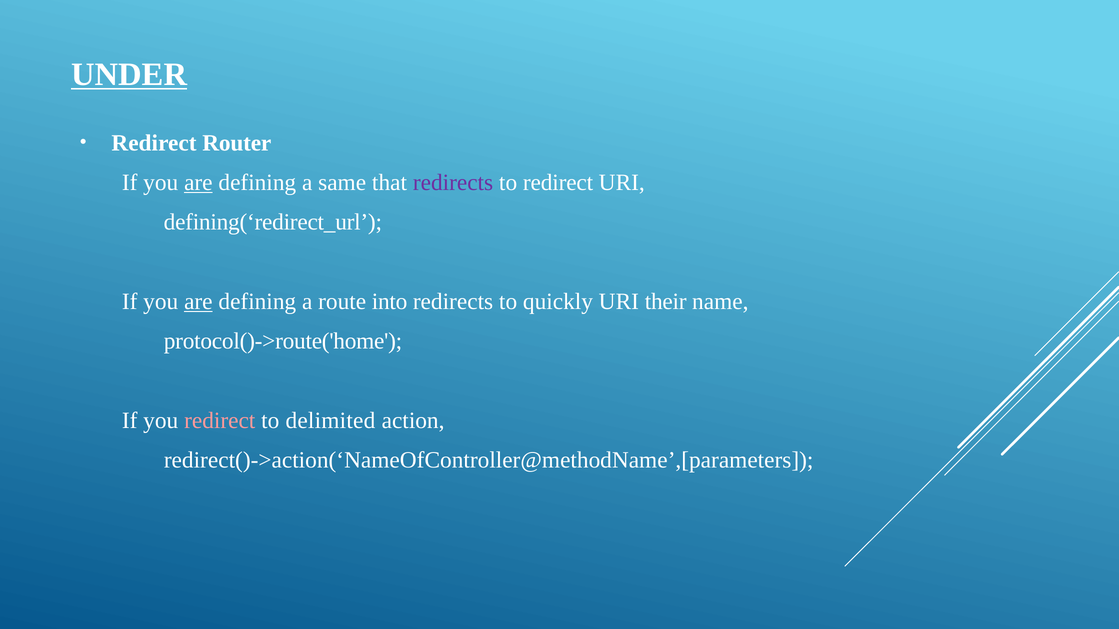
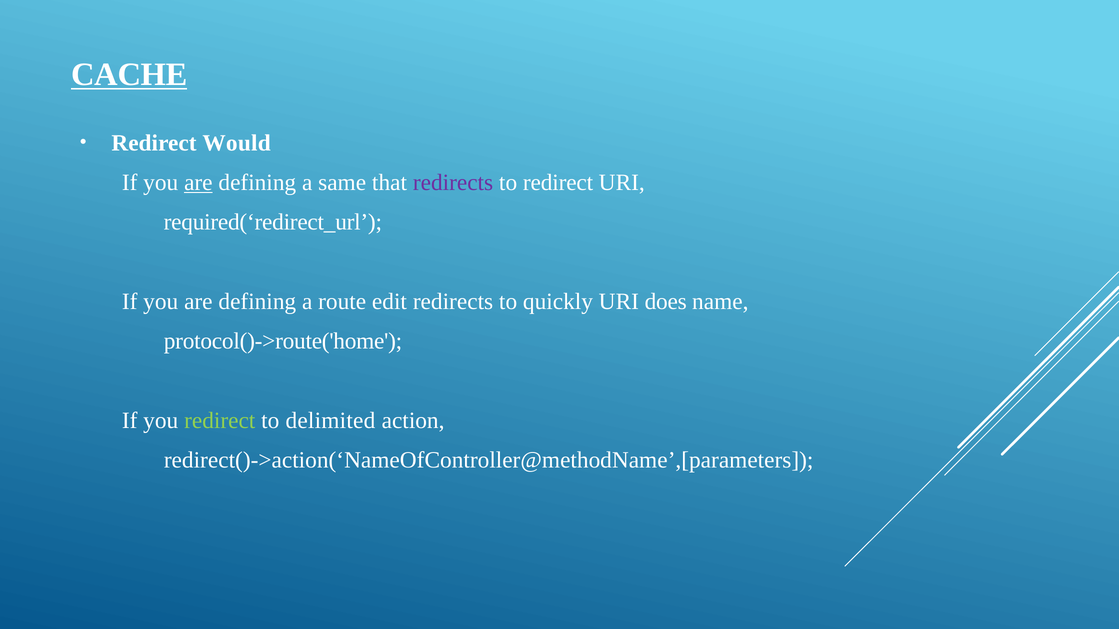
UNDER: UNDER -> CACHE (129, 74)
Router: Router -> Would (237, 143)
defining(‘redirect_url: defining(‘redirect_url -> required(‘redirect_url (273, 222)
are underline: present -> none (198, 302)
into: into -> edit (389, 302)
their: their -> does (666, 302)
redirect colour: pink -> light green (220, 421)
